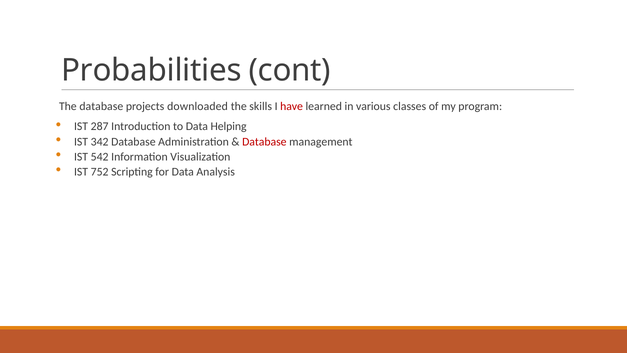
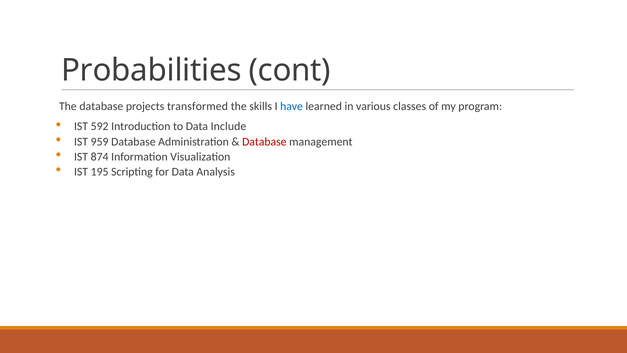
downloaded: downloaded -> transformed (198, 106)
have colour: red -> blue (292, 106)
287: 287 -> 592 (100, 126)
Helping: Helping -> Include (228, 126)
342: 342 -> 959 (100, 142)
542: 542 -> 874 (100, 157)
752: 752 -> 195 (100, 172)
